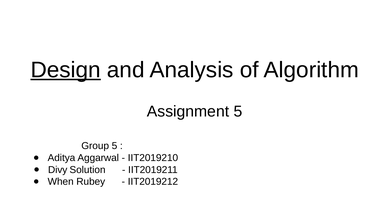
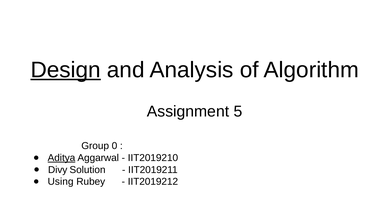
Group 5: 5 -> 0 (115, 146)
Aditya underline: none -> present (61, 158)
When: When -> Using (61, 182)
